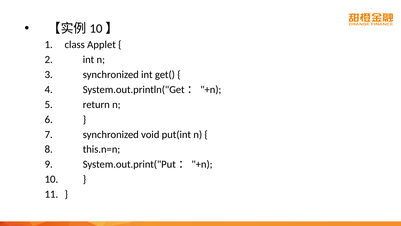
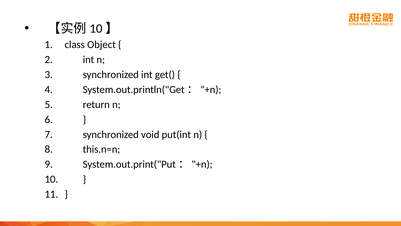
Applet: Applet -> Object (102, 45)
